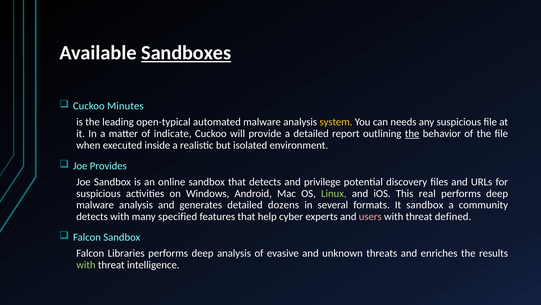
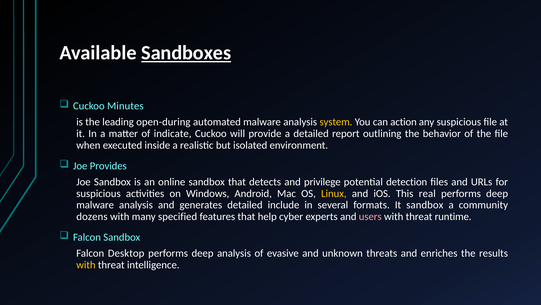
open-typical: open-typical -> open-during (163, 122)
needs: needs -> action (404, 122)
the underline: present -> none (412, 133)
discovery: discovery -> detection (407, 182)
Linux colour: light green -> yellow (334, 193)
dozens: dozens -> include (284, 205)
detects: detects -> dozens (92, 216)
defined: defined -> runtime (453, 216)
Libraries: Libraries -> Desktop (126, 253)
with colour: light green -> yellow (86, 264)
